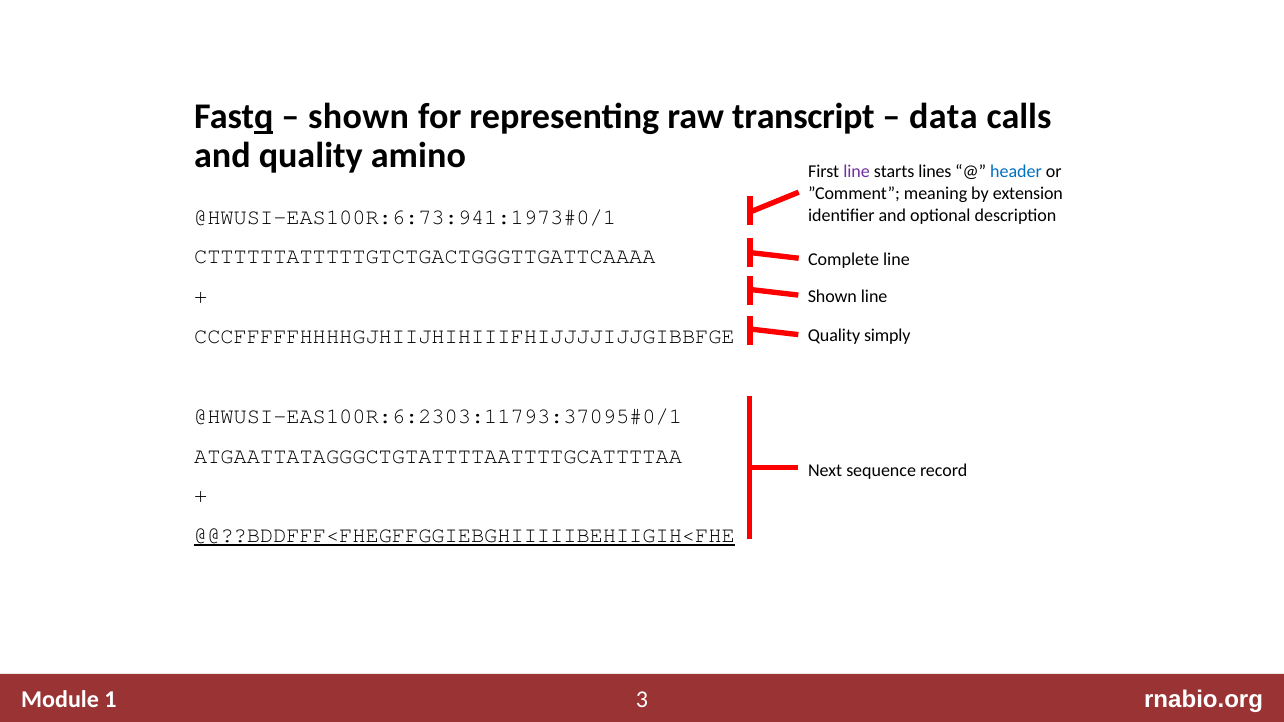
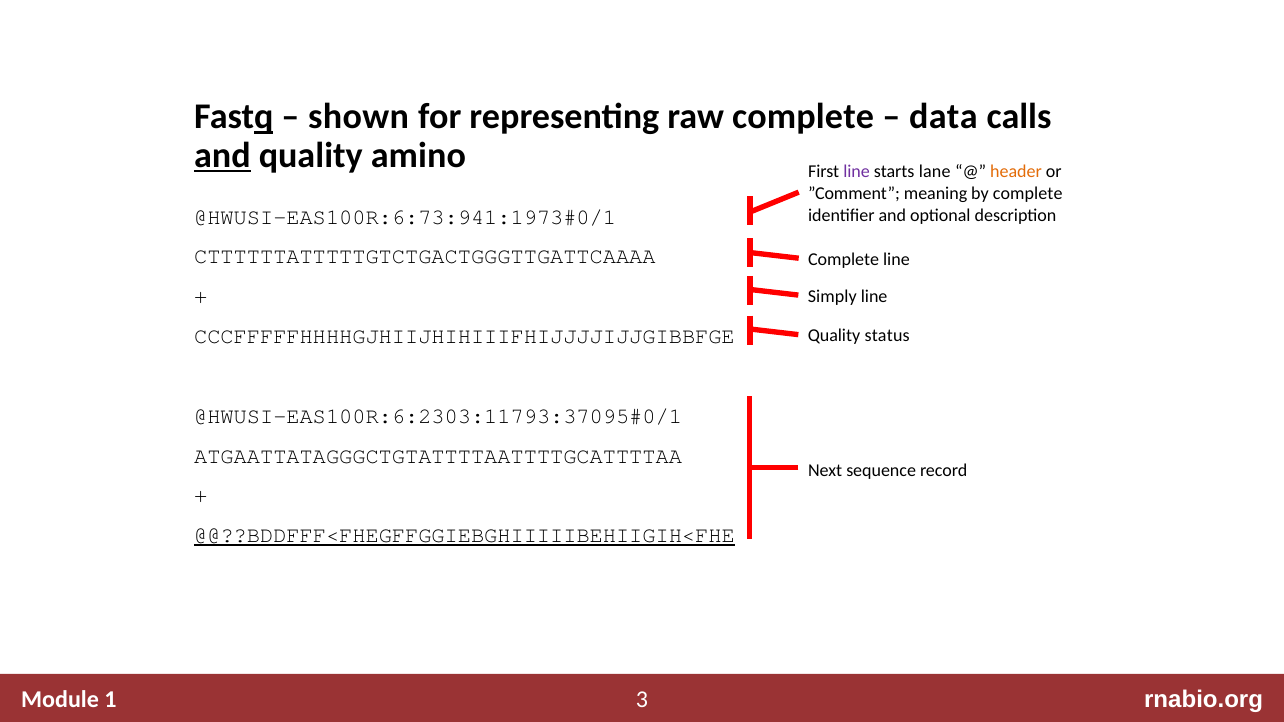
raw transcript: transcript -> complete (803, 117)
and underline: none -> present (222, 156)
lines: lines -> lane (935, 172)
header colour: blue -> orange (1016, 172)
by extension: extension -> complete (1028, 194)
Shown: Shown -> Simply (832, 296)
simply: simply -> status (887, 336)
